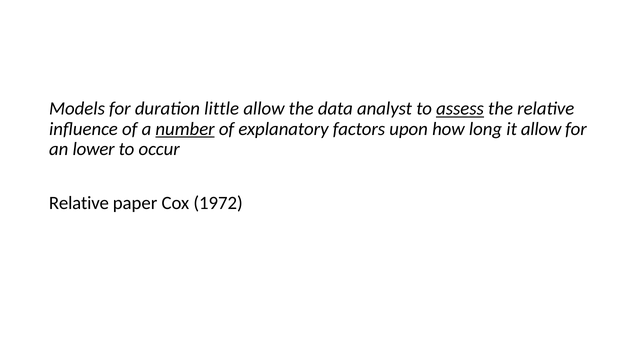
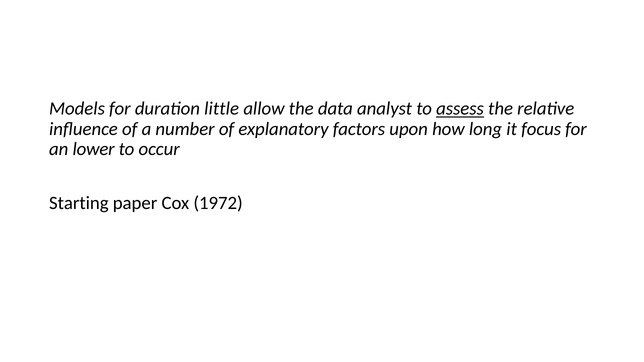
number underline: present -> none (185, 129)
it allow: allow -> focus (541, 129)
Relative: Relative -> Starting (79, 203)
